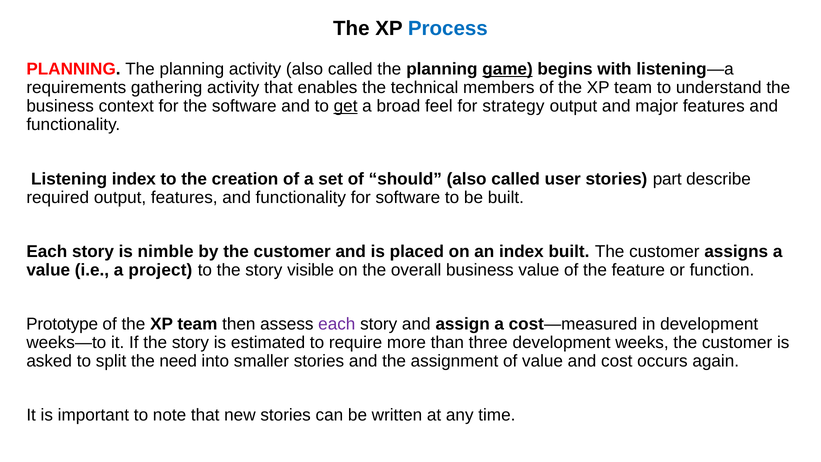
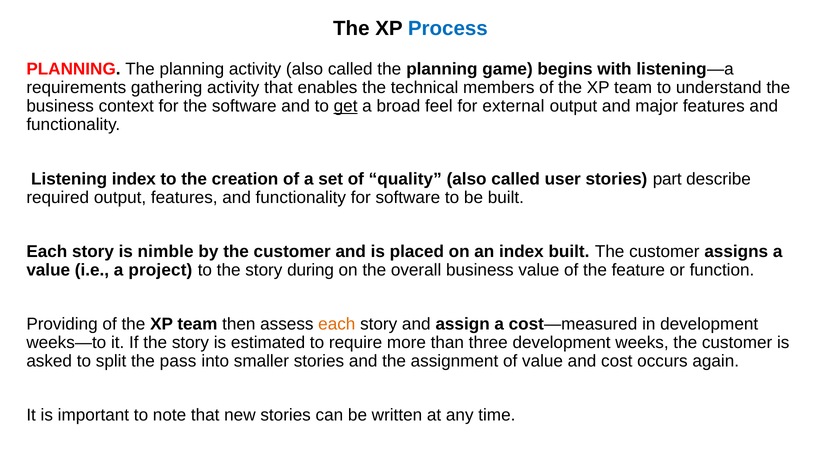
game underline: present -> none (508, 69)
strategy: strategy -> external (513, 106)
should: should -> quality (405, 179)
visible: visible -> during (311, 270)
Prototype: Prototype -> Providing (62, 324)
each colour: purple -> orange (337, 324)
need: need -> pass (178, 361)
